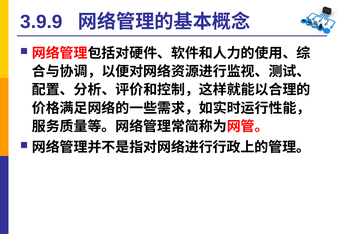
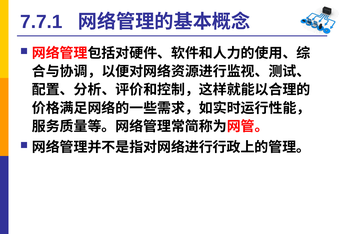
3.9.9: 3.9.9 -> 7.7.1 (41, 22)
